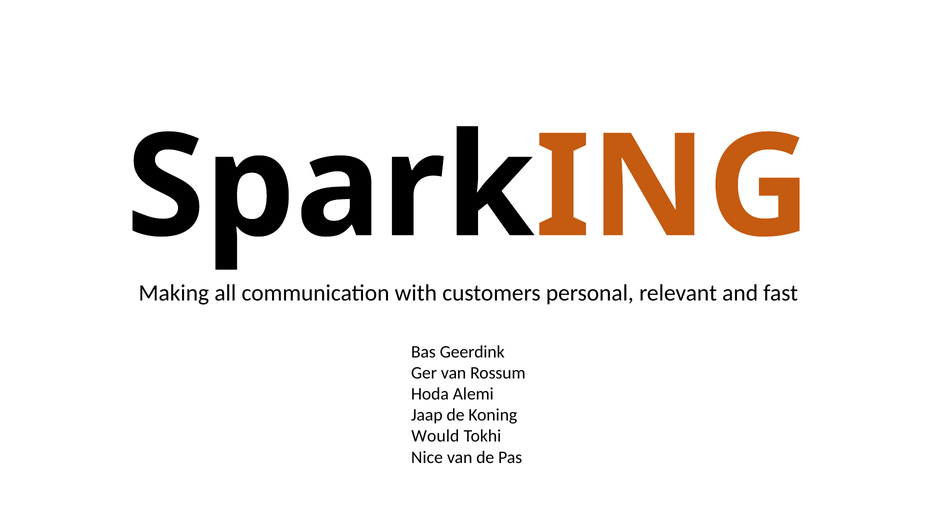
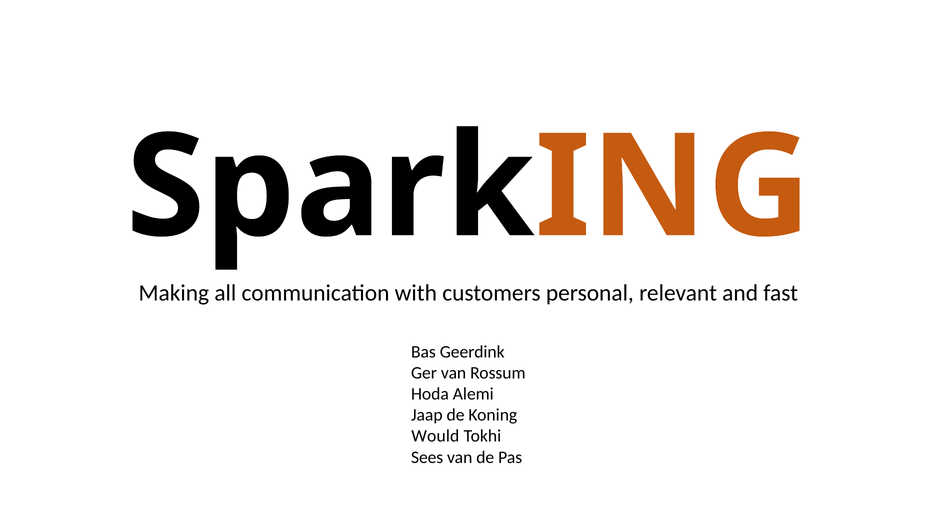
Nice: Nice -> Sees (427, 457)
